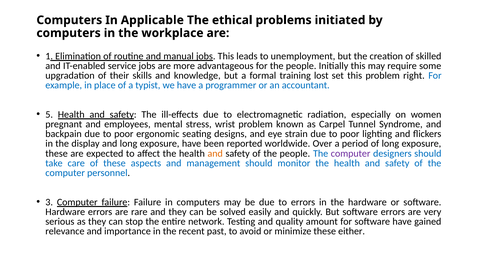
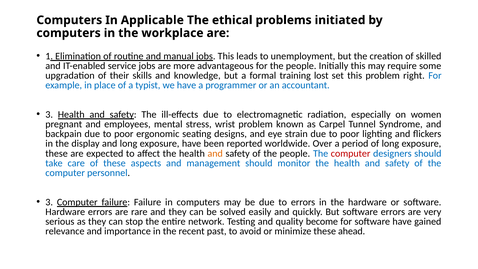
5: 5 -> 3 (49, 115)
computer colour: purple -> red (351, 153)
amount: amount -> become (322, 221)
either: either -> ahead (352, 231)
